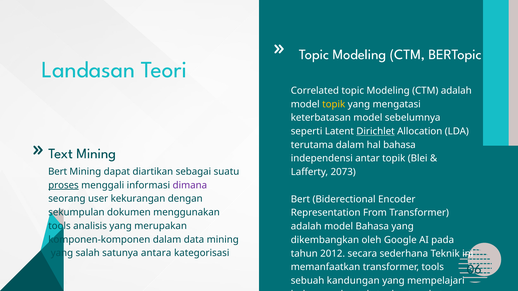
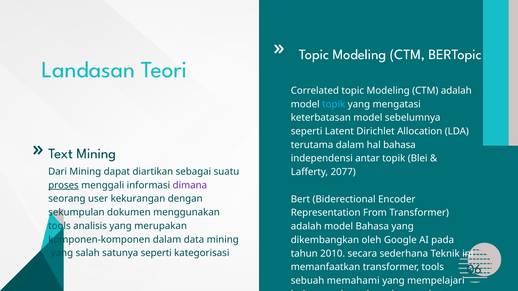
topik colour: yellow -> light blue (334, 104)
Dirichlet underline: present -> none (376, 131)
Bert: Bert -> Dari (58, 172)
2073: 2073 -> 2077 (343, 172)
satunya antara: antara -> seperti (156, 253)
2012: 2012 -> 2010 (333, 254)
kandungan: kandungan -> memahami (353, 281)
